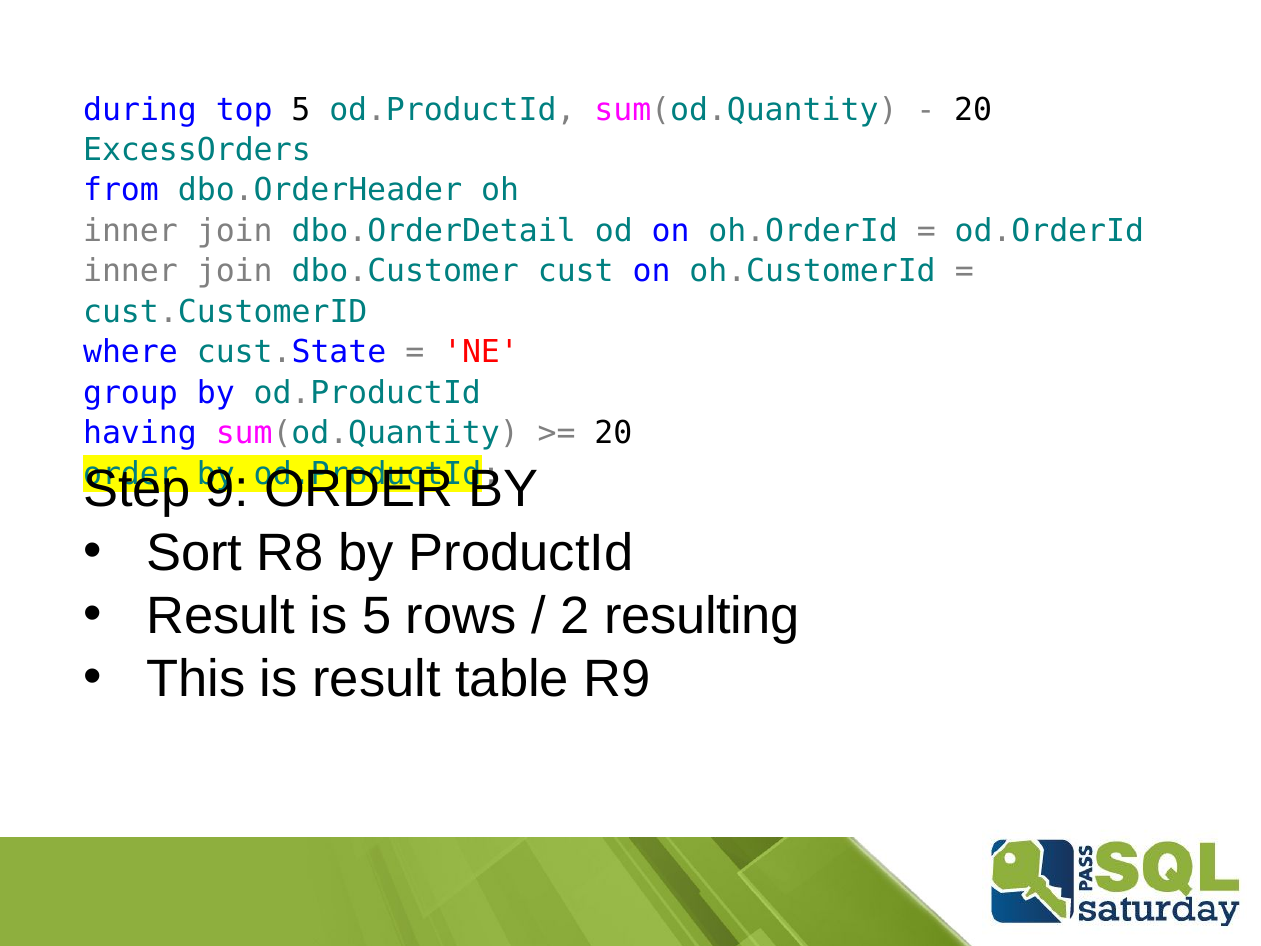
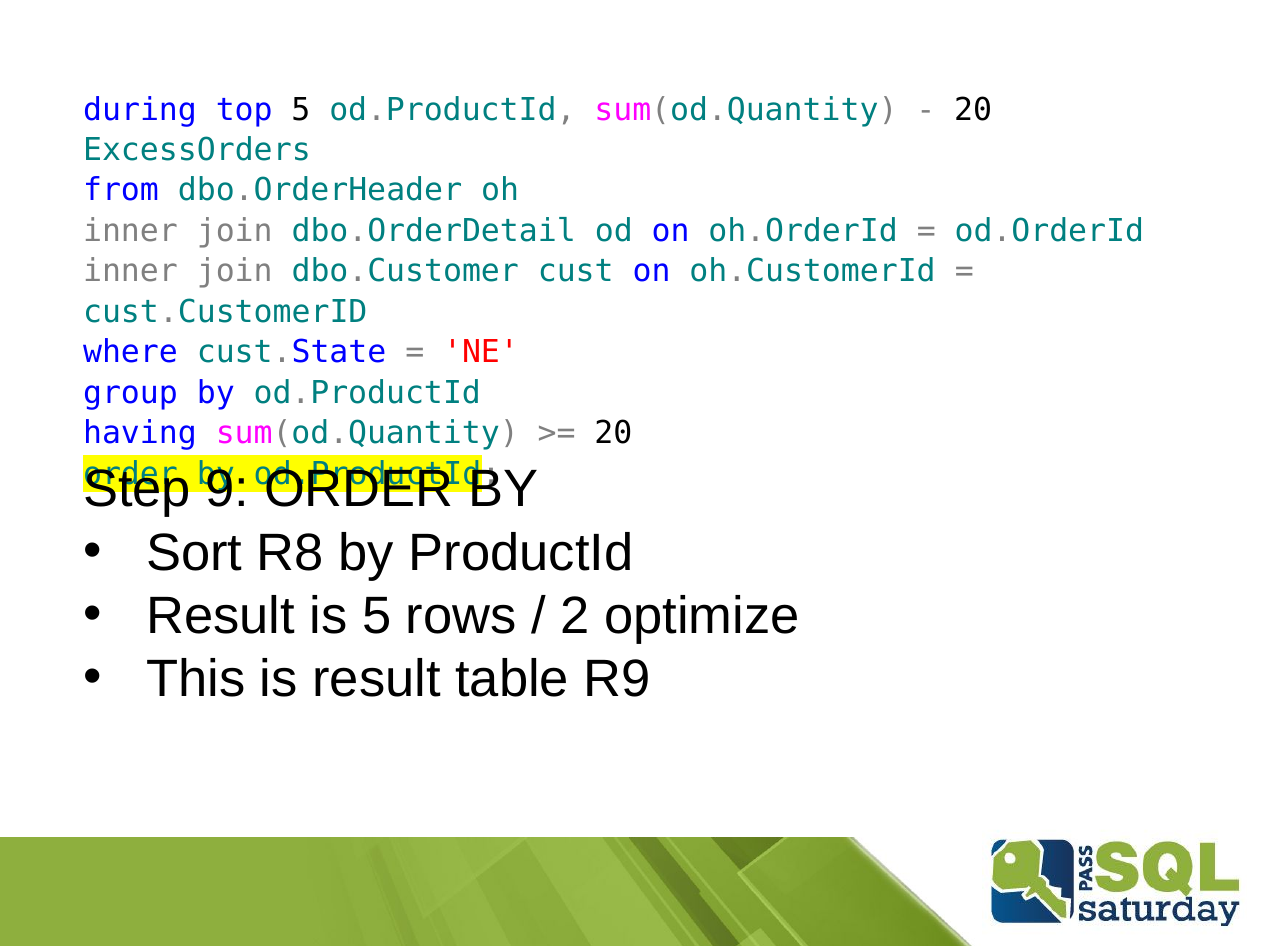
resulting: resulting -> optimize (702, 616)
